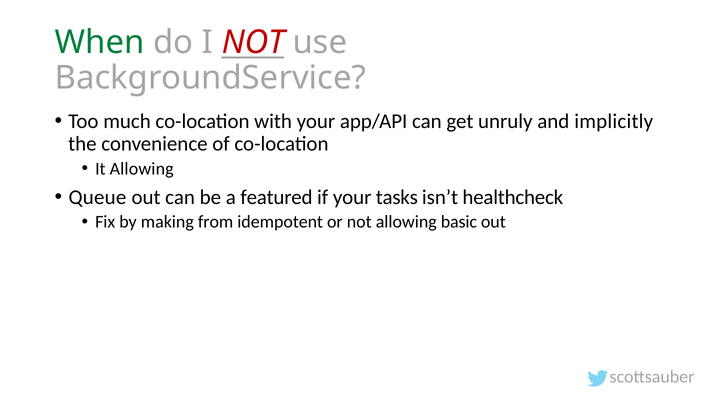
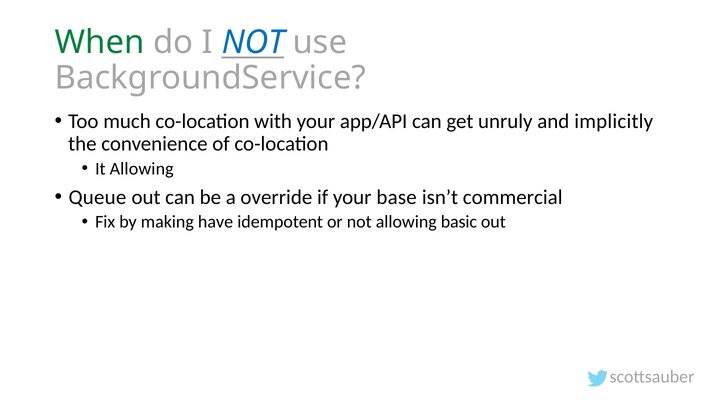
NOT colour: red -> blue (253, 43)
featured: featured -> override (276, 197)
tasks: tasks -> base (397, 197)
healthcheck: healthcheck -> commercial (513, 197)
from: from -> have (216, 222)
